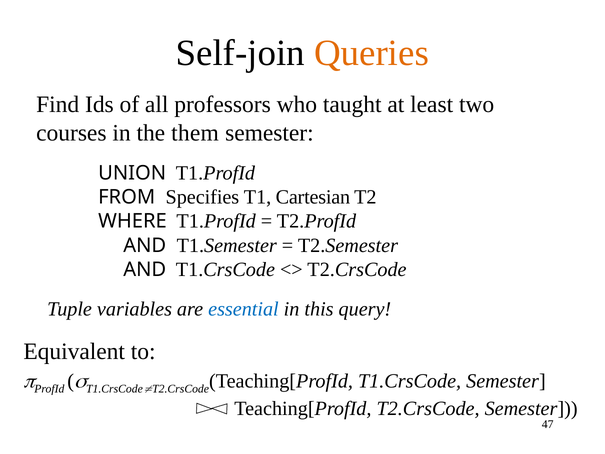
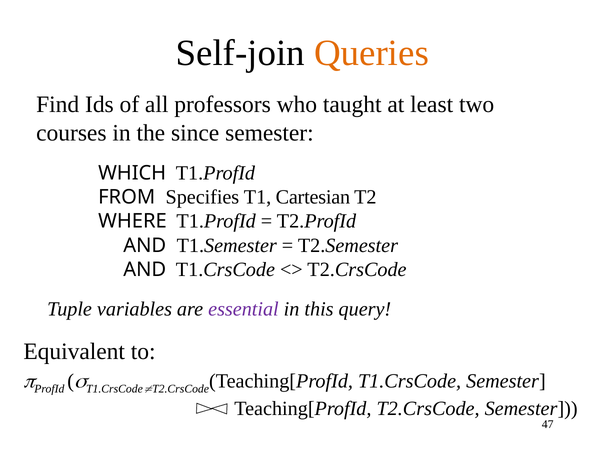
them: them -> since (195, 133)
UNION: UNION -> WHICH (132, 173)
essential colour: blue -> purple (243, 309)
